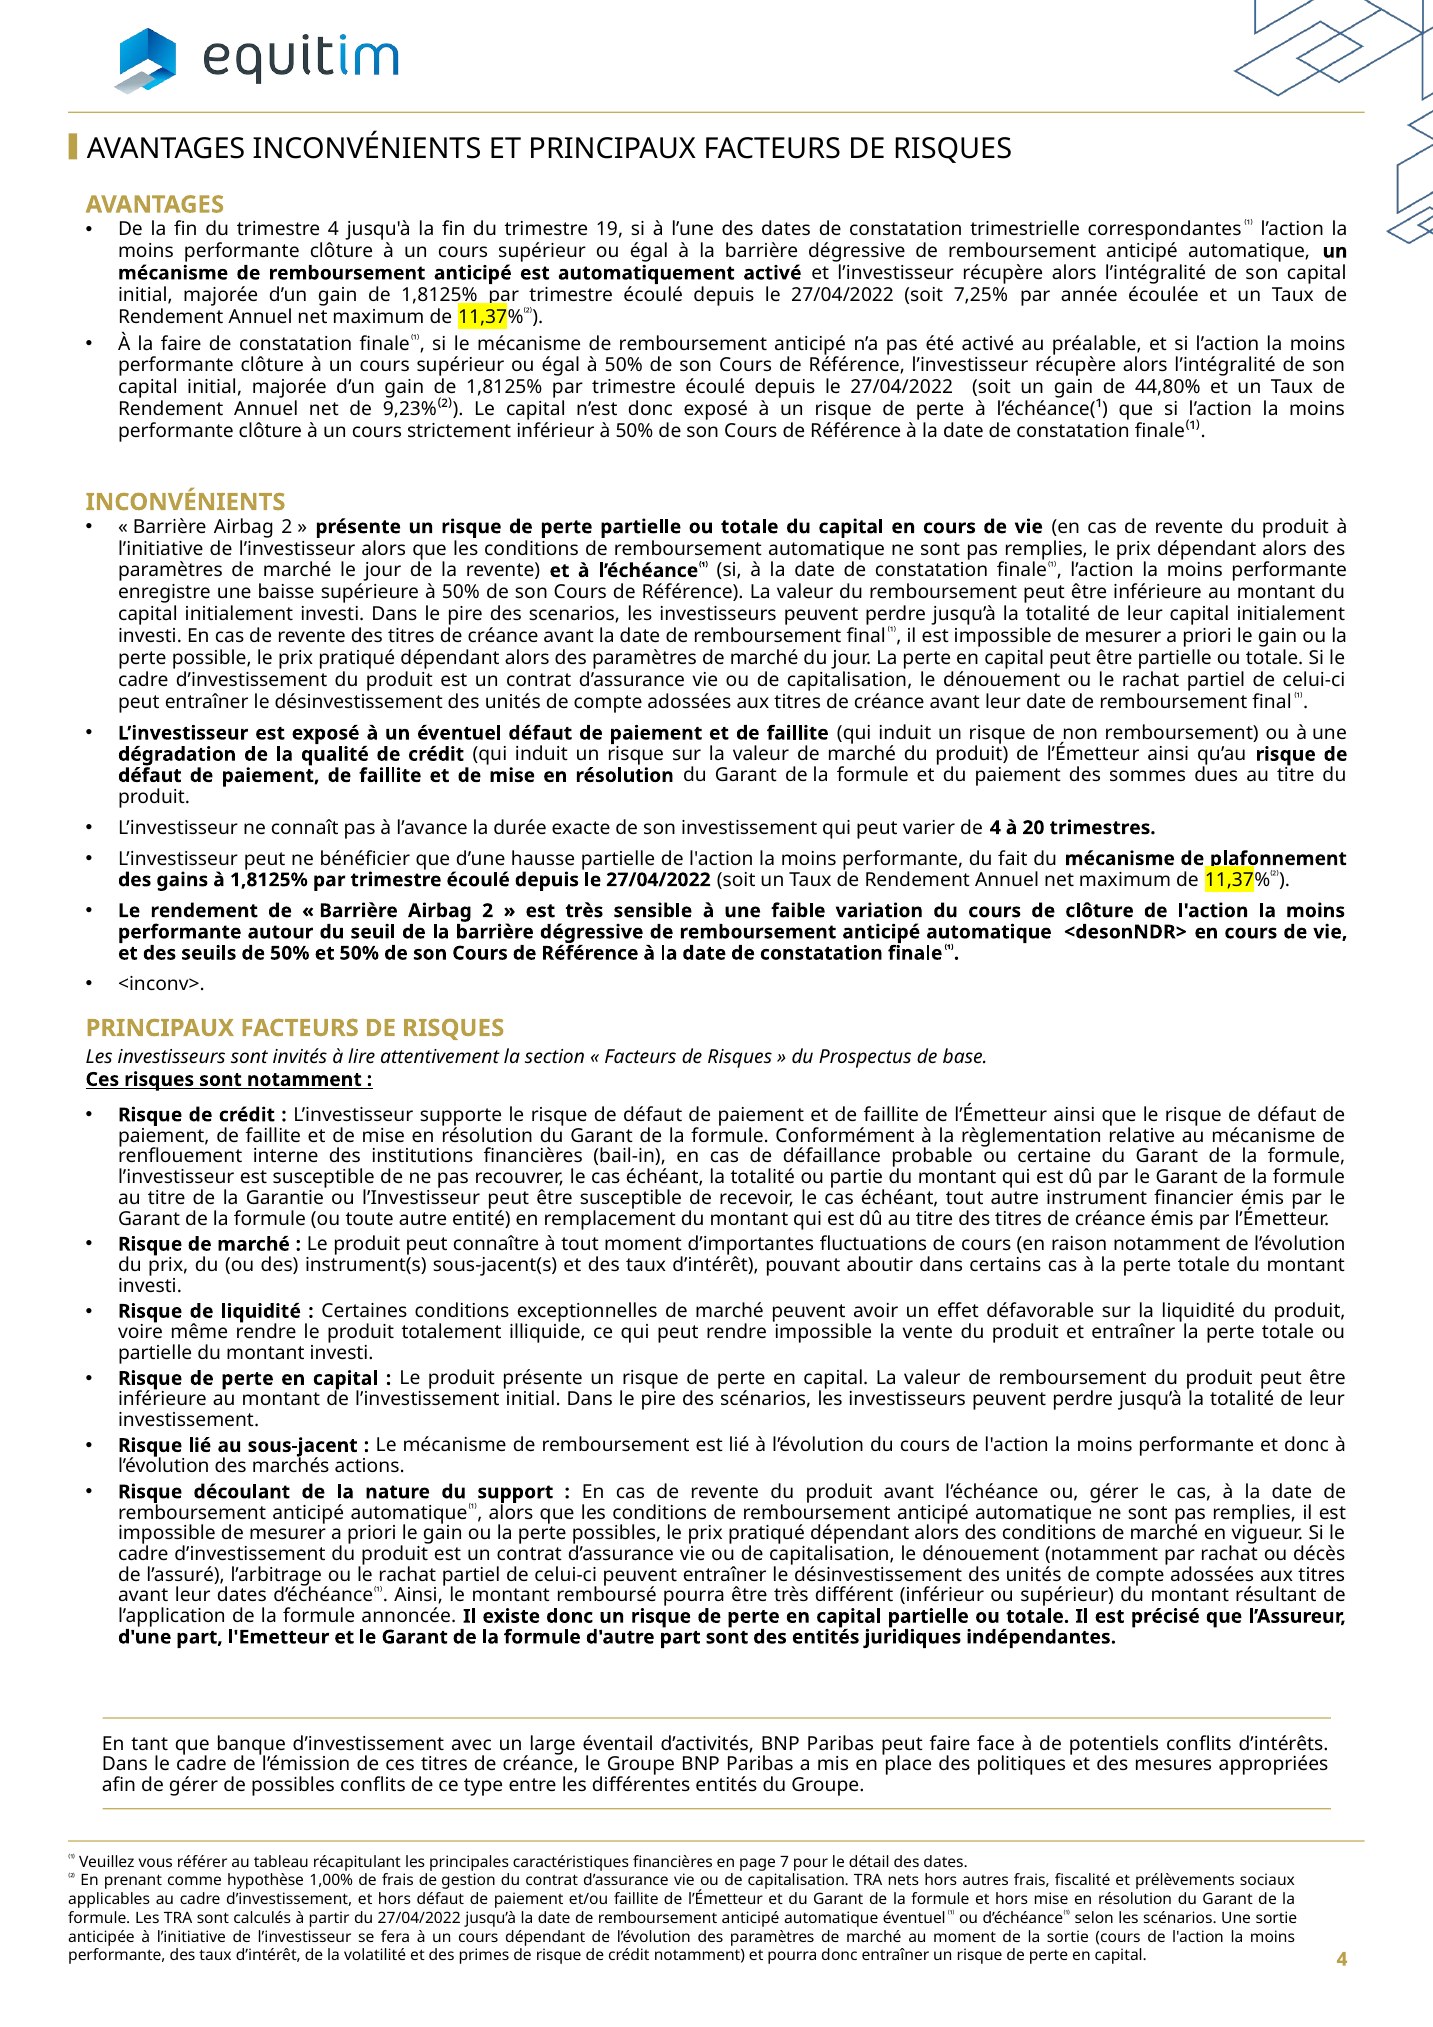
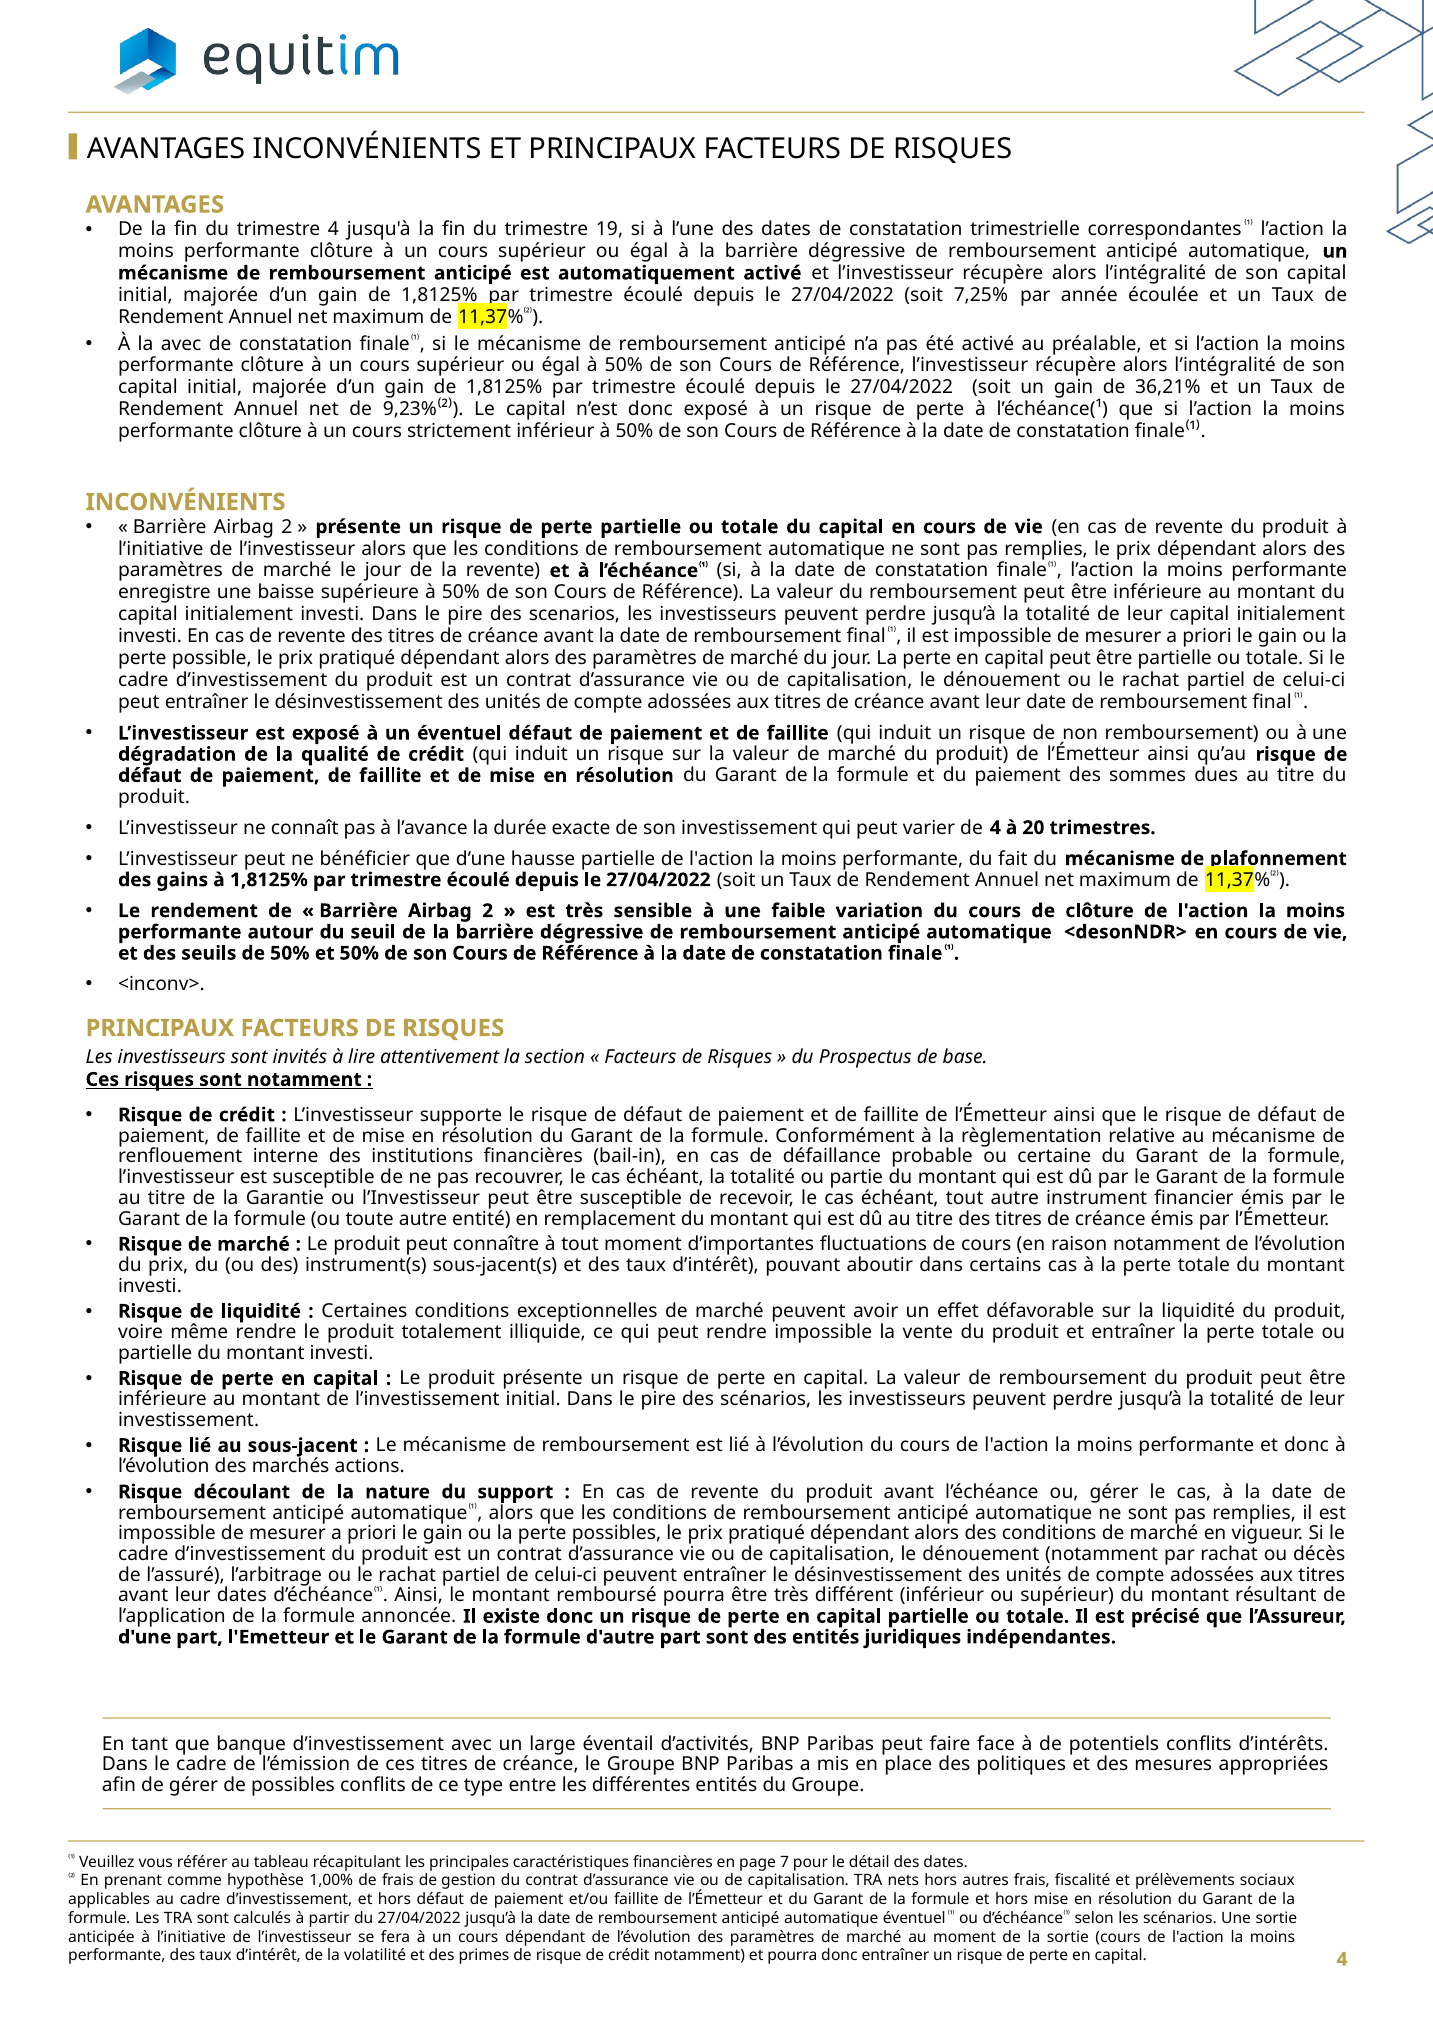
la faire: faire -> avec (181, 344)
44,80%: 44,80% -> 36,21% (1168, 387)
